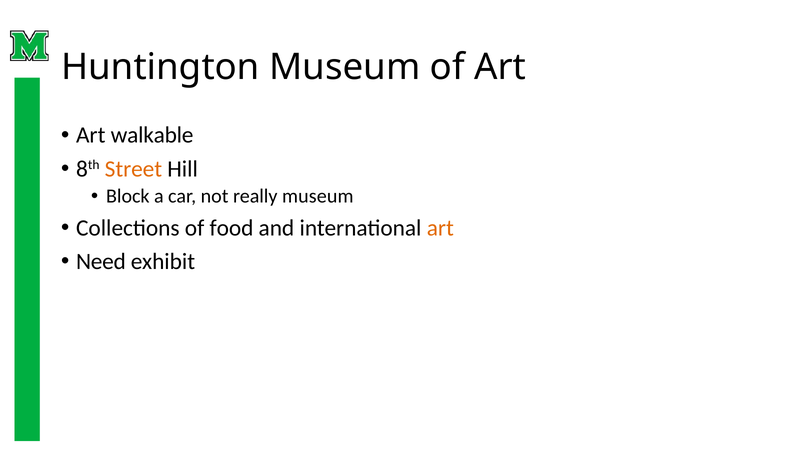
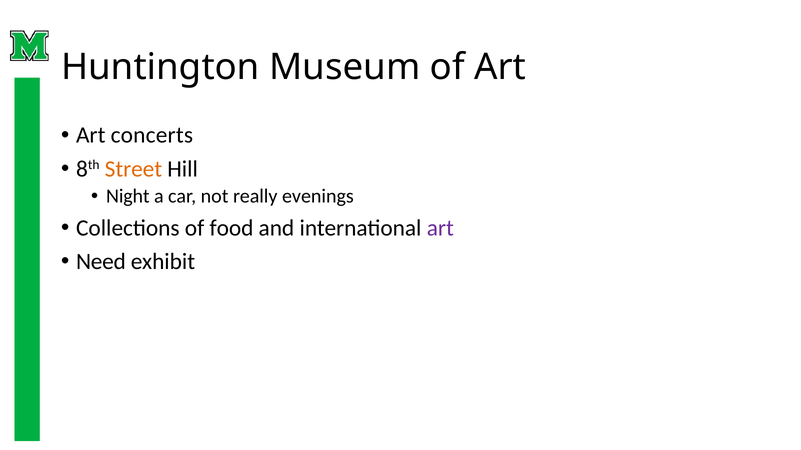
walkable: walkable -> concerts (152, 135)
Block: Block -> Night (128, 197)
really museum: museum -> evenings (318, 197)
art colour: orange -> purple (440, 228)
